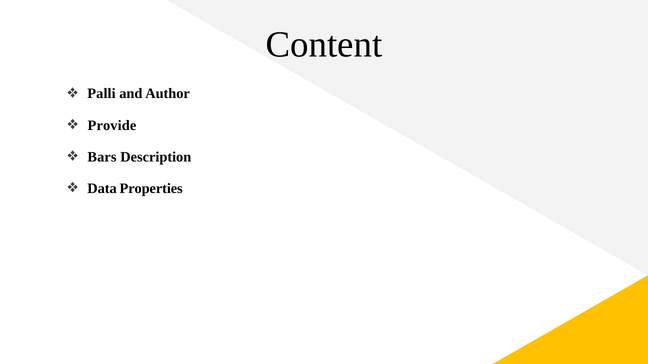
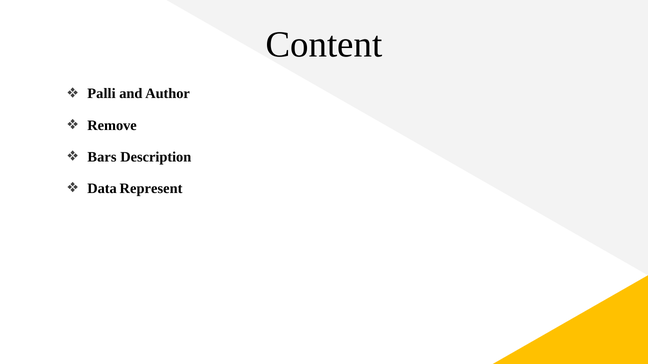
Provide: Provide -> Remove (112, 125)
Properties: Properties -> Represent (151, 189)
